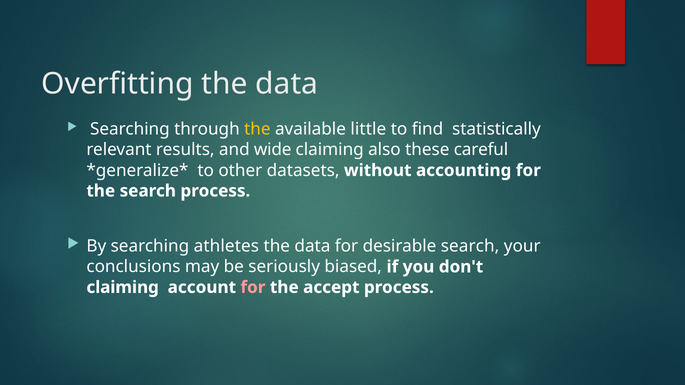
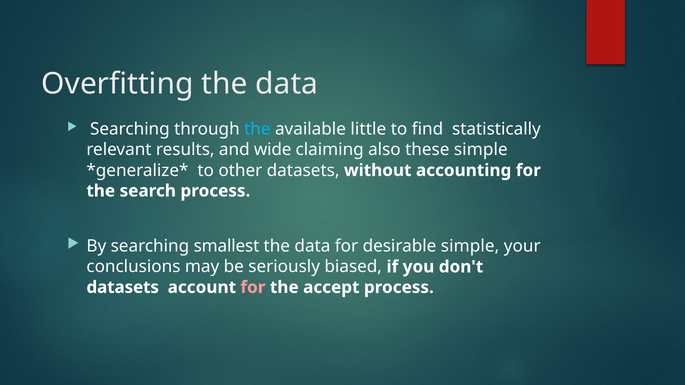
the colour: yellow -> light blue (257, 129)
these careful: careful -> simple (481, 150)
athletes: athletes -> smallest (227, 246)
desirable search: search -> simple (470, 246)
claiming: claiming -> datasets (123, 288)
